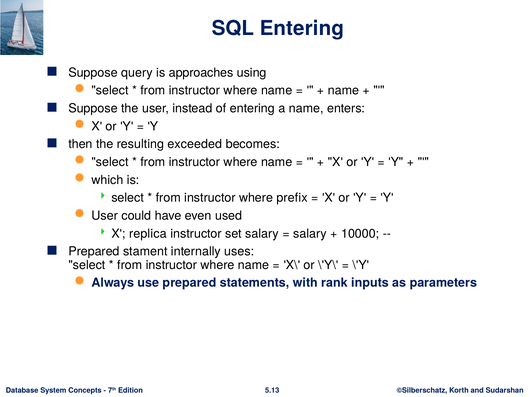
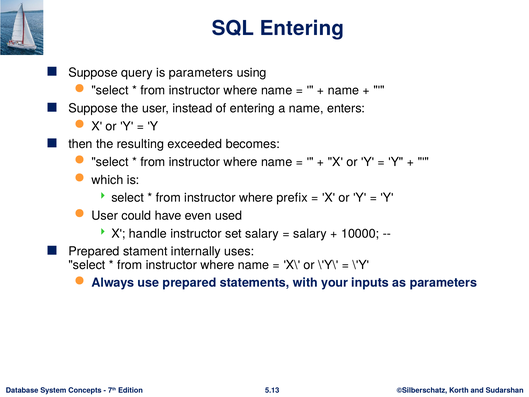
is approaches: approaches -> parameters (201, 73)
replica: replica -> handle (148, 233)
rank: rank -> your (335, 283)
